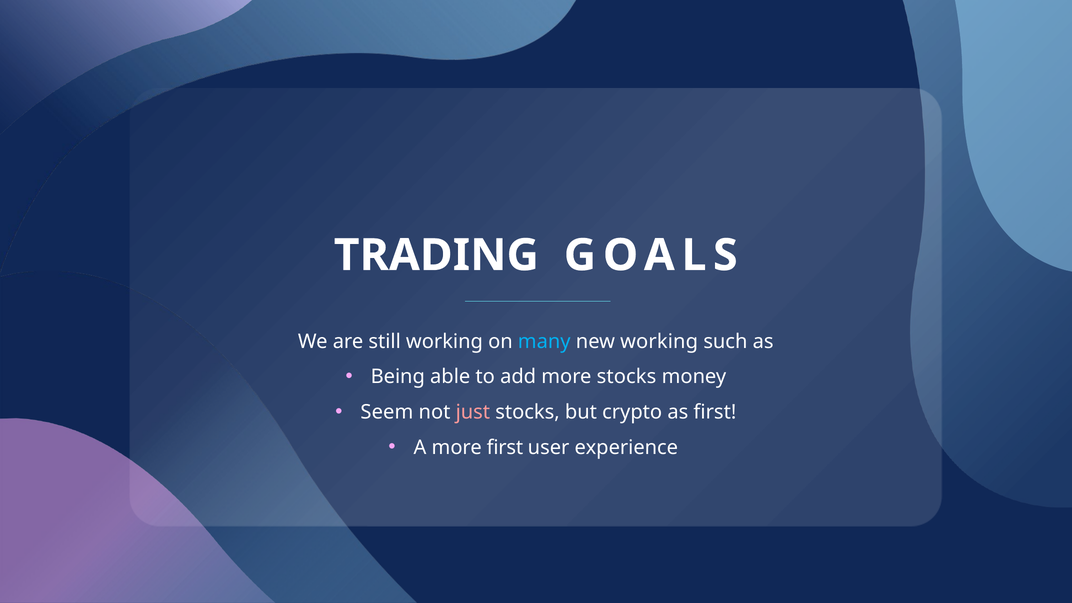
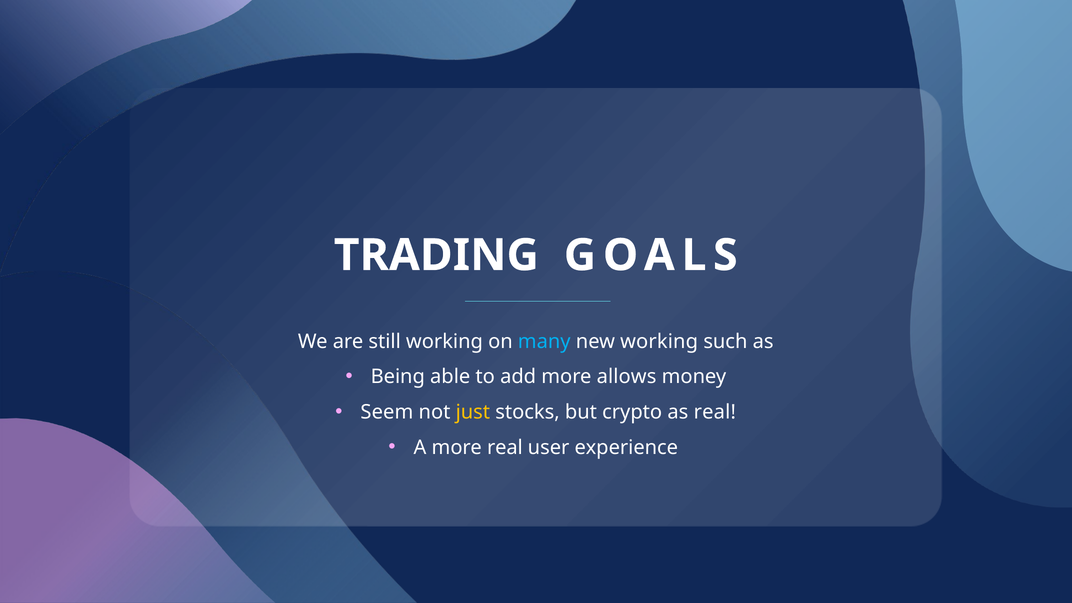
more stocks: stocks -> allows (627, 377)
just colour: pink -> yellow (473, 412)
as first: first -> real (715, 412)
more first: first -> real (505, 447)
